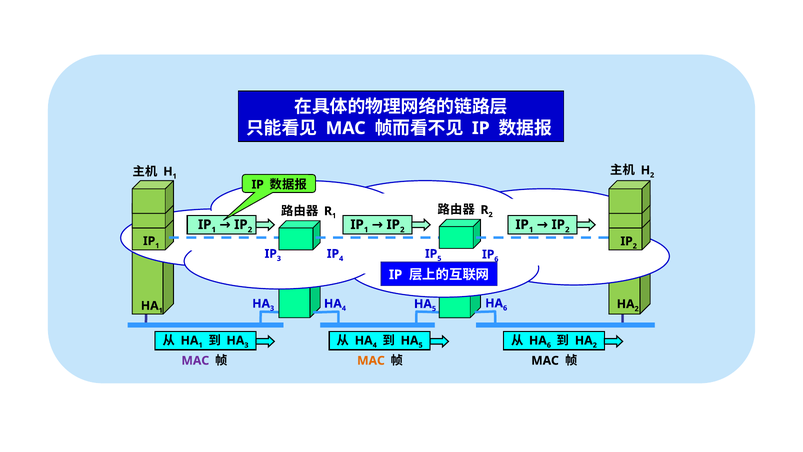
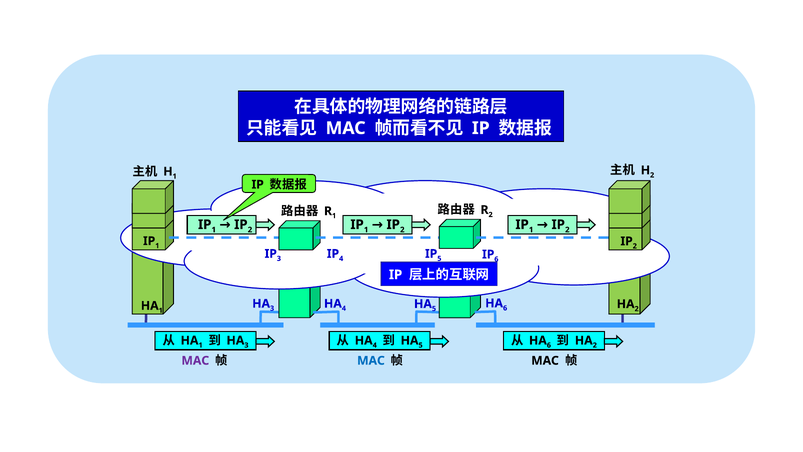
MAC colour: orange -> blue (371, 360)
